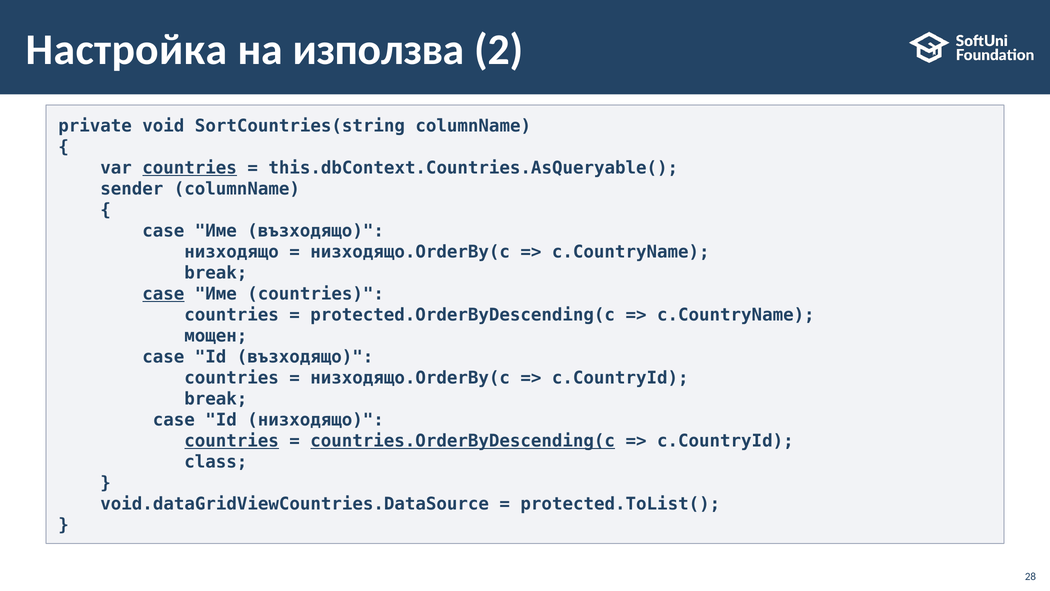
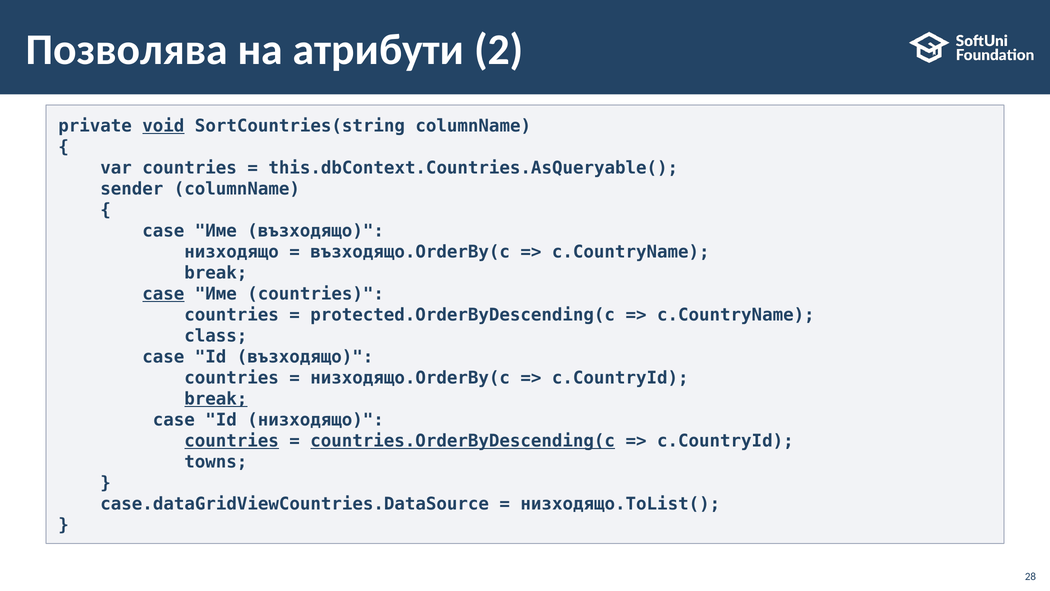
Настройка: Настройка -> Позволява (127, 50)
използва: използва -> атрибути (379, 50)
void underline: none -> present (163, 126)
countries underline: present -> none (190, 168)
низходящо.OrderBy(c: низходящо.OrderBy(c -> възходящо.OrderBy(c (410, 252)
мощен: мощен -> class (216, 336)
break underline: none -> present (216, 399)
class: class -> towns (216, 462)
void.dataGridViewCountries.DataSource: void.dataGridViewCountries.DataSource -> case.dataGridViewCountries.DataSource (295, 504)
protected.ToList(: protected.ToList( -> низходящо.ToList( (620, 504)
